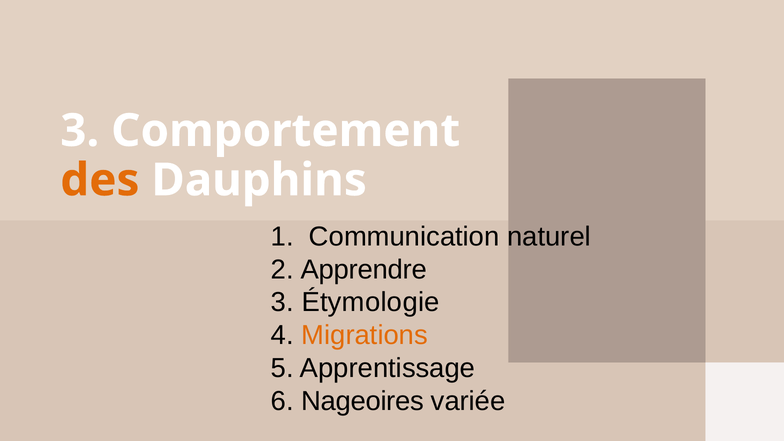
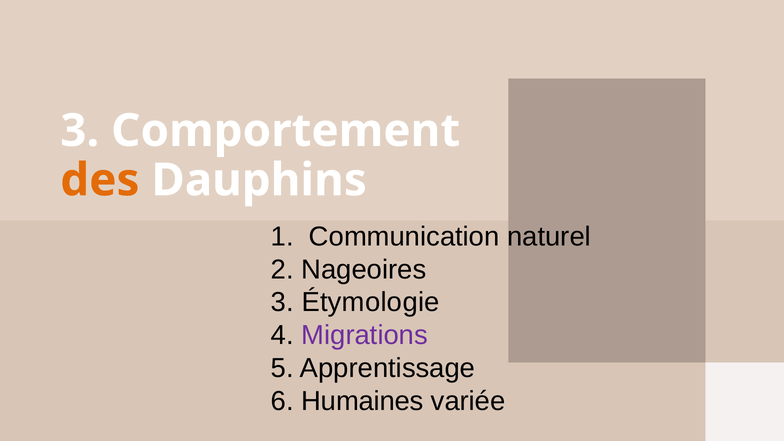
Apprendre: Apprendre -> Nageoires (364, 269)
Migrations colour: orange -> purple (365, 335)
Nageoires: Nageoires -> Humaines (362, 401)
